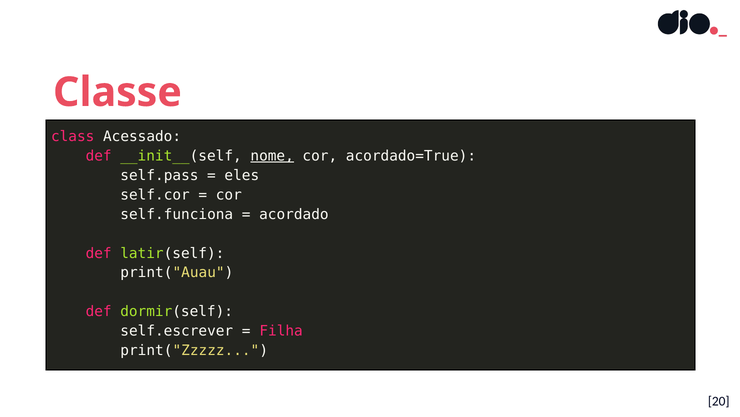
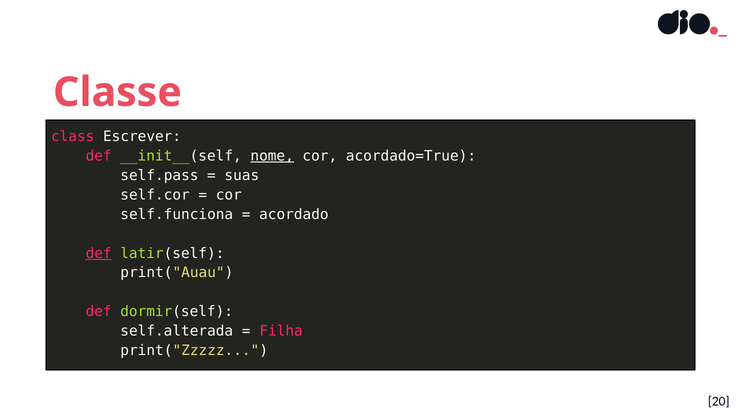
Acessado: Acessado -> Escrever (142, 136)
eles: eles -> suas (242, 175)
def underline: none -> present (99, 253)
self.escrever: self.escrever -> self.alterada (177, 331)
